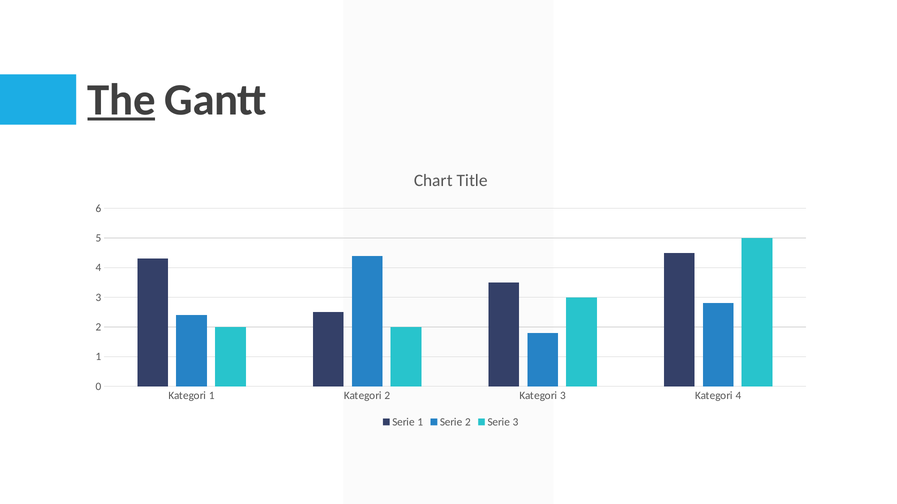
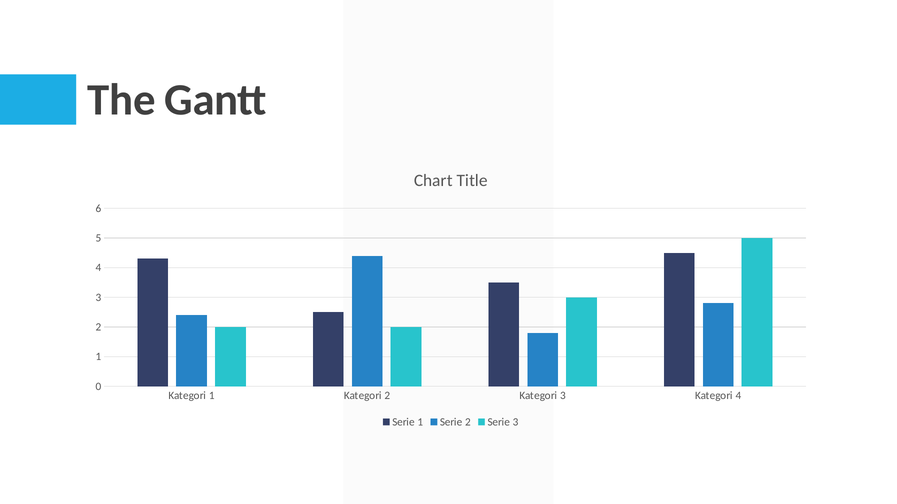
The underline: present -> none (122, 100)
